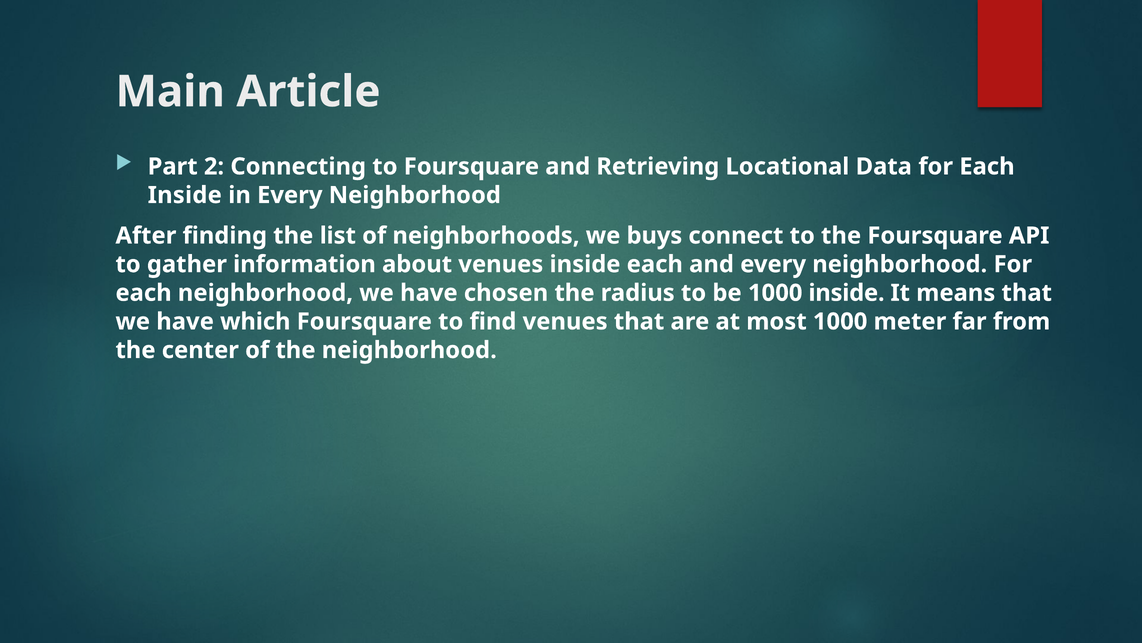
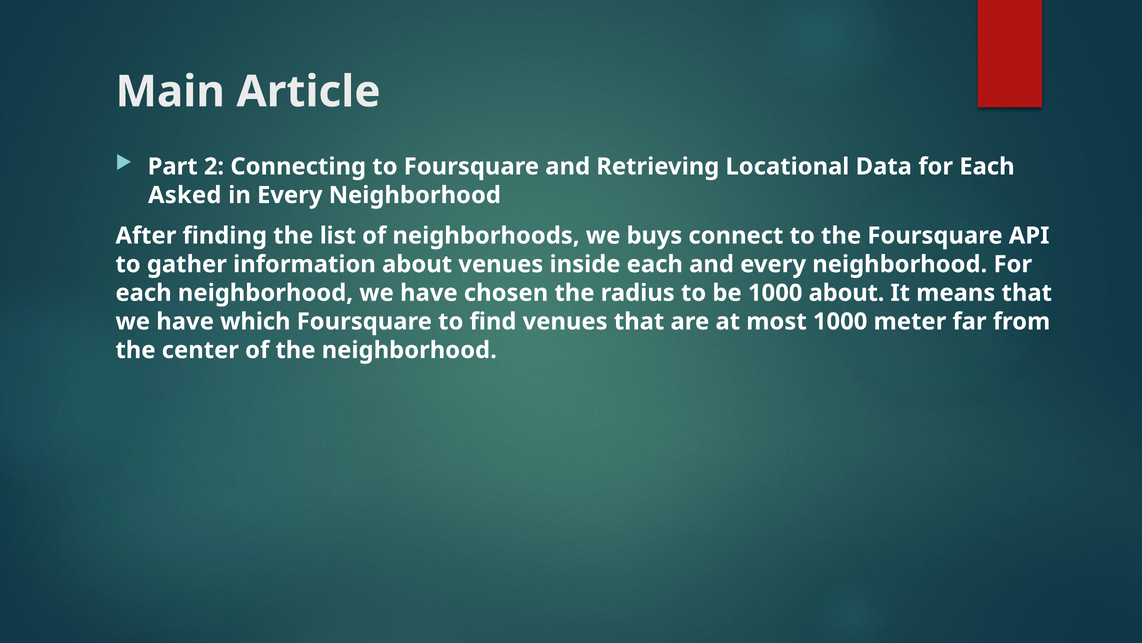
Inside: Inside -> Asked (185, 195)
1000 inside: inside -> about (847, 293)
